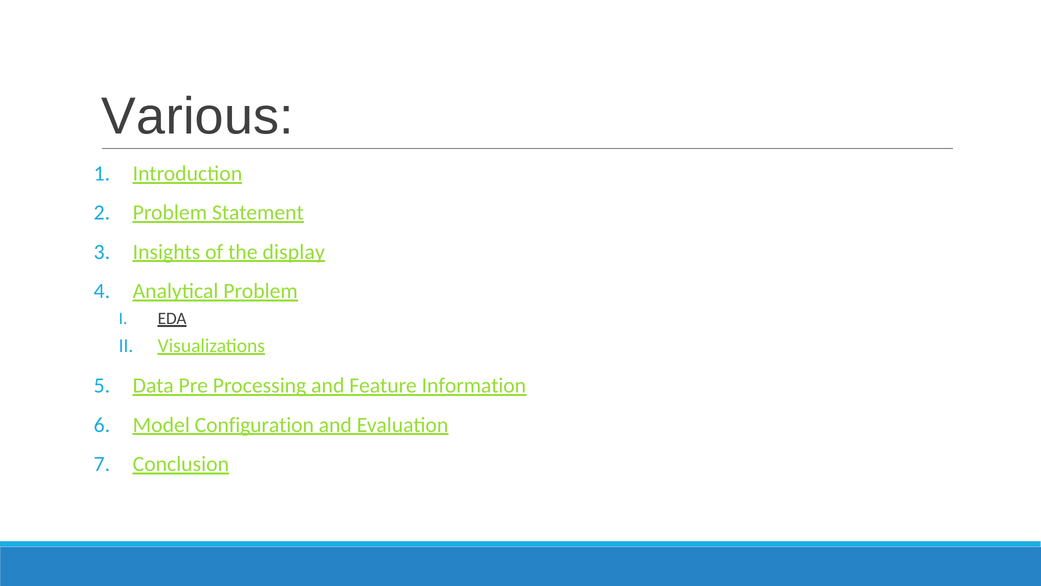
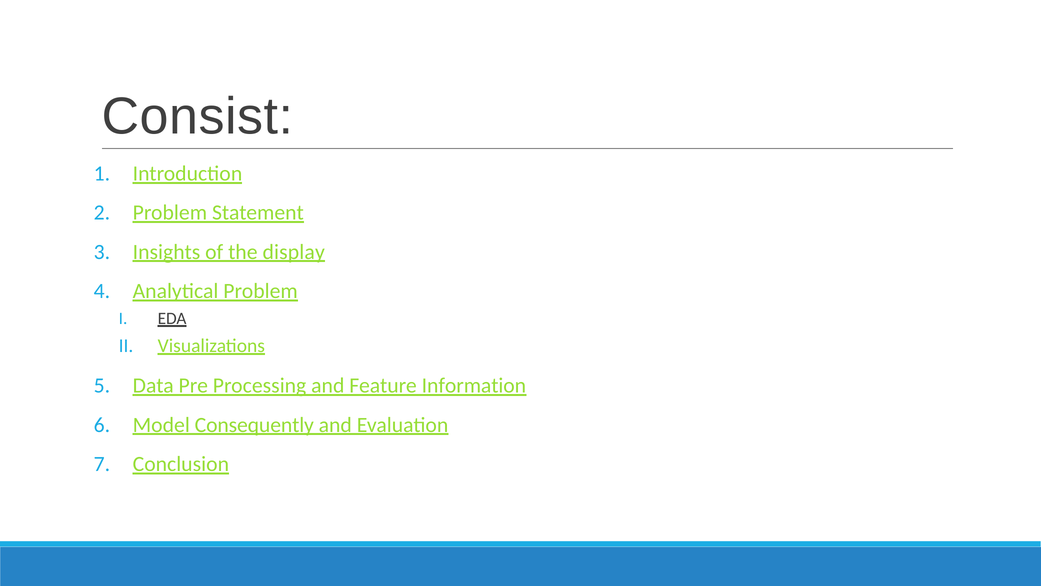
Various: Various -> Consist (198, 117)
Configuration: Configuration -> Consequently (254, 425)
